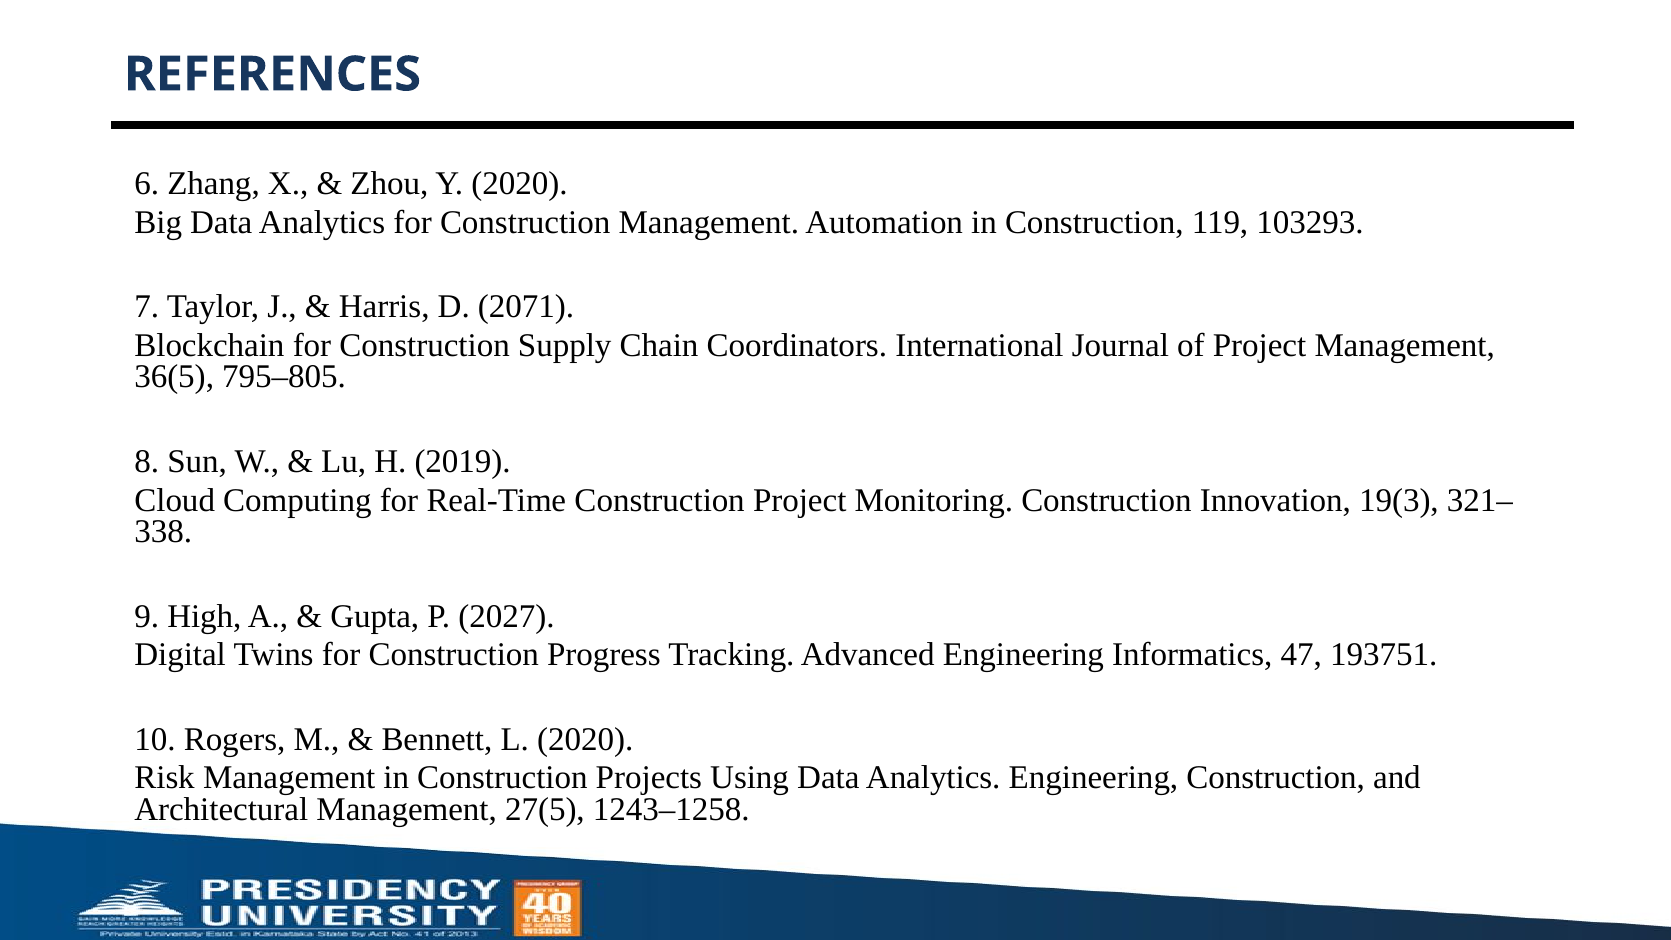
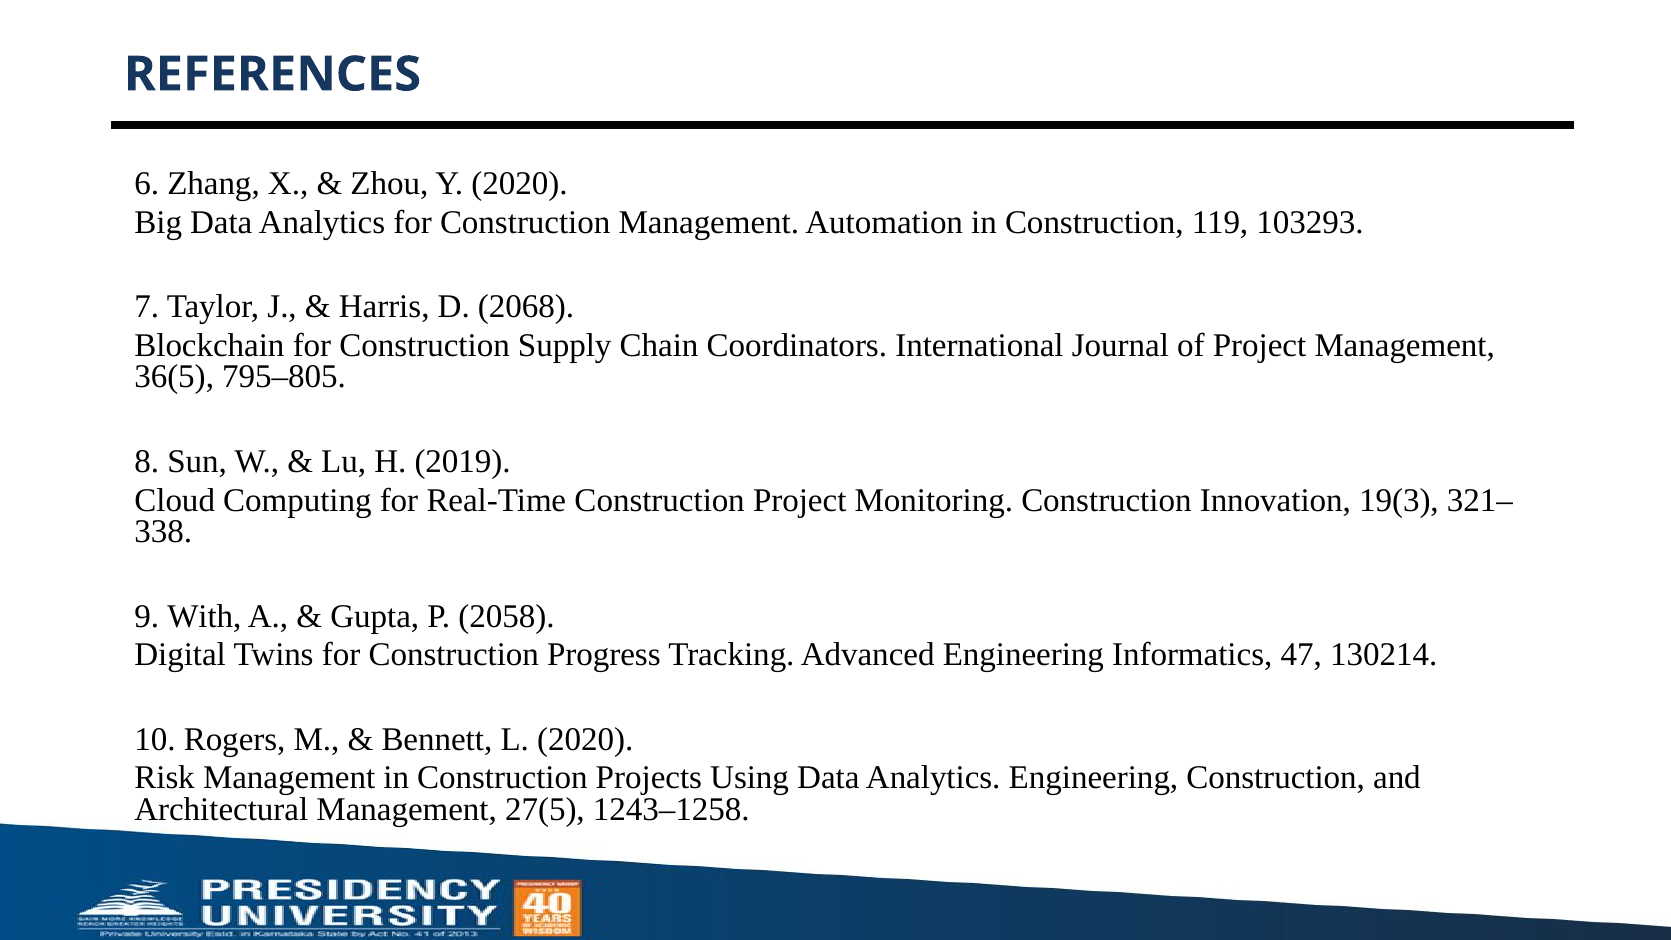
2071: 2071 -> 2068 (526, 307)
High: High -> With (204, 617)
2027: 2027 -> 2058 (506, 617)
193751: 193751 -> 130214 (1384, 655)
